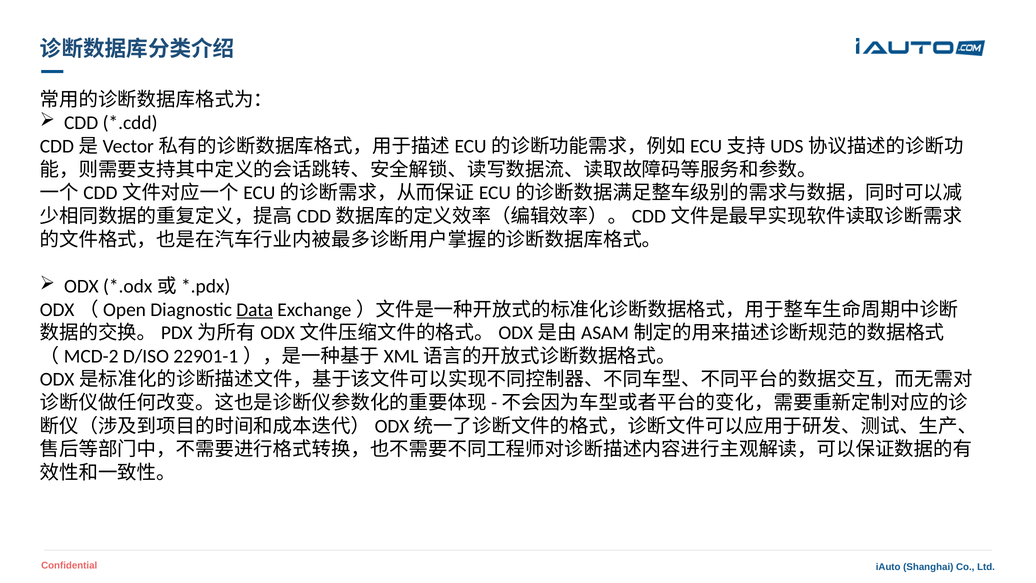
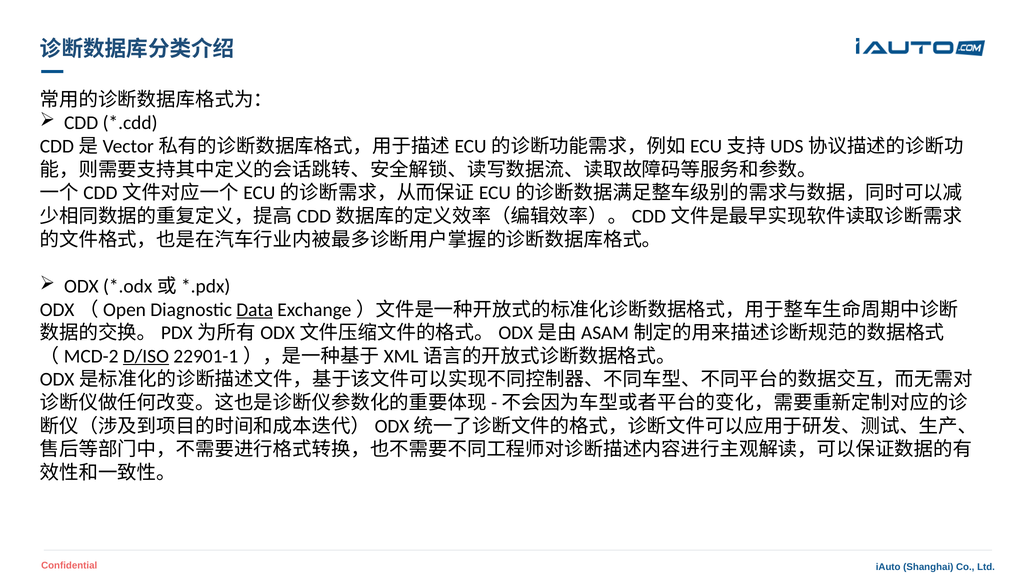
D/ISO underline: none -> present (146, 356)
